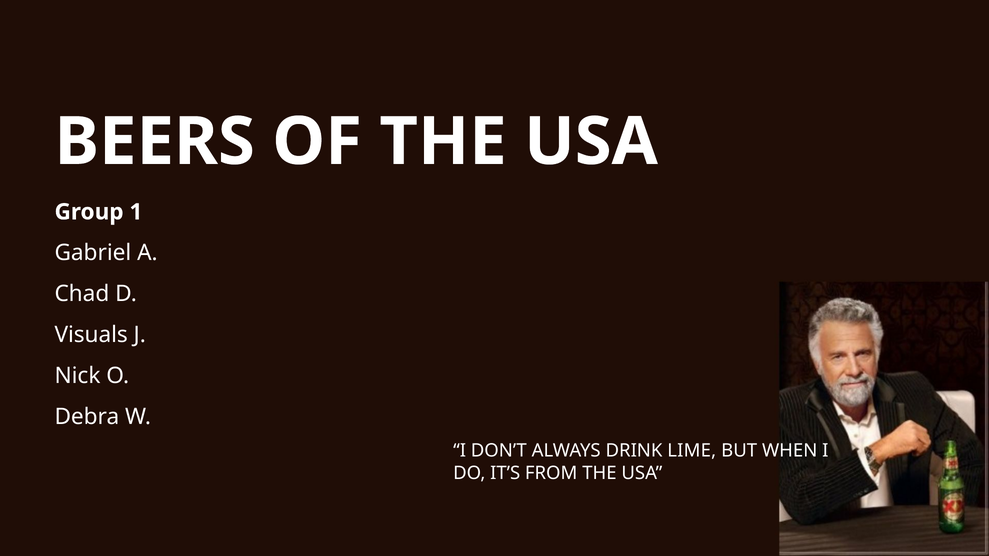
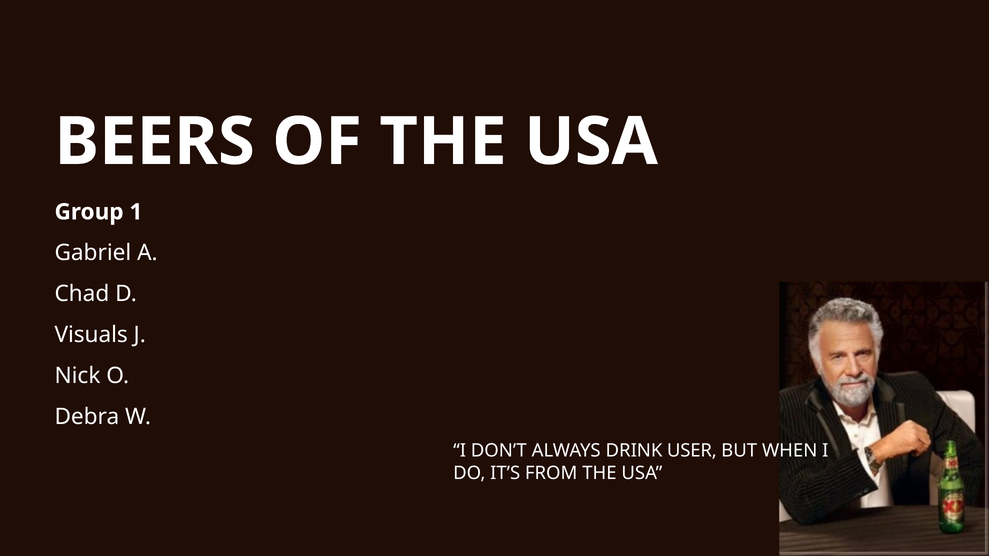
LIME: LIME -> USER (692, 451)
